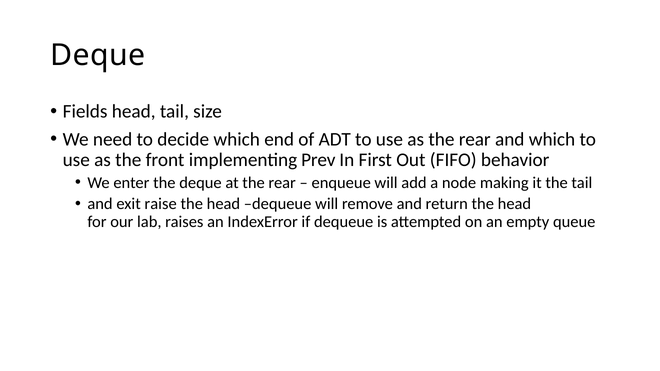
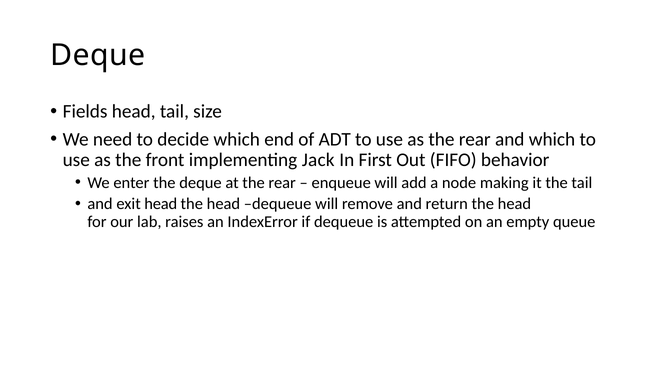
Prev: Prev -> Jack (318, 160)
exit raise: raise -> head (161, 204)
